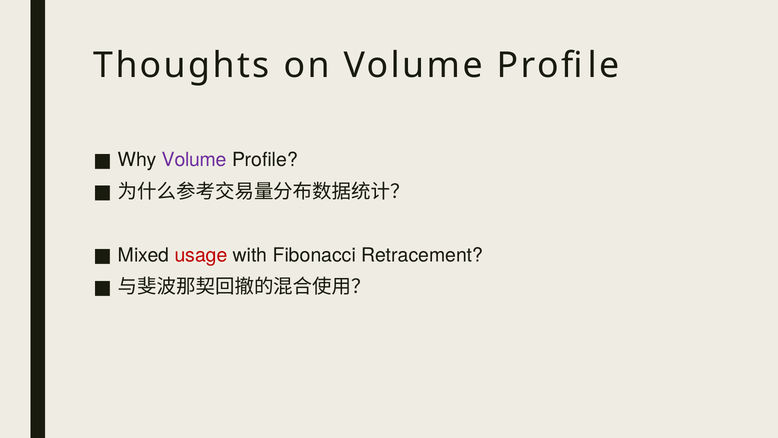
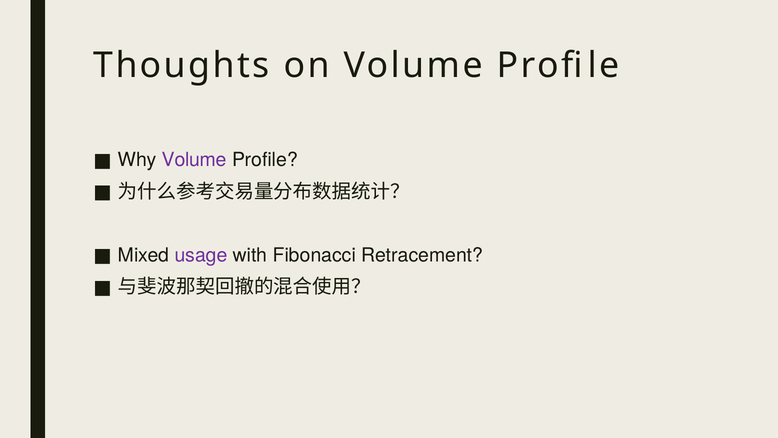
usage colour: red -> purple (201, 255)
